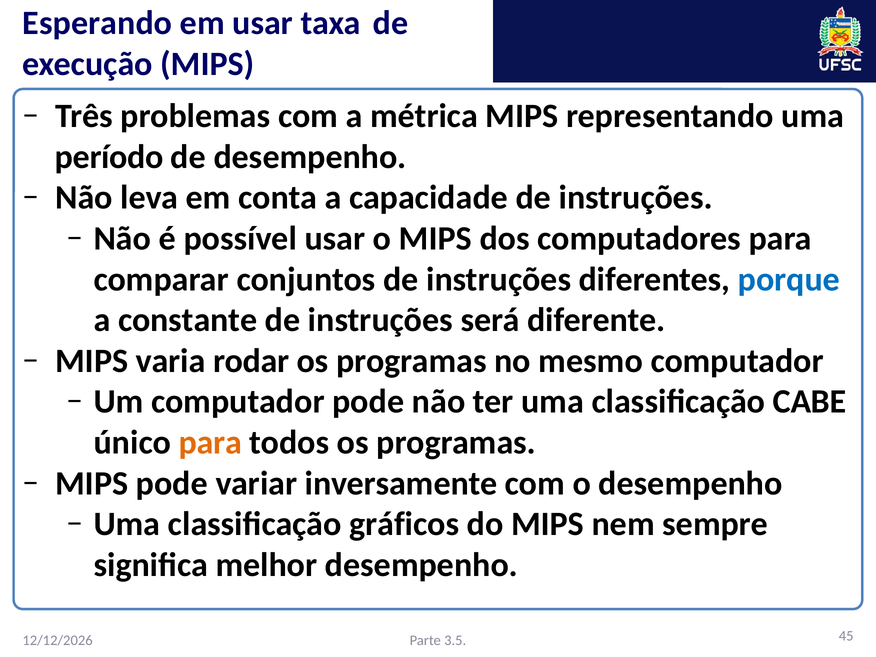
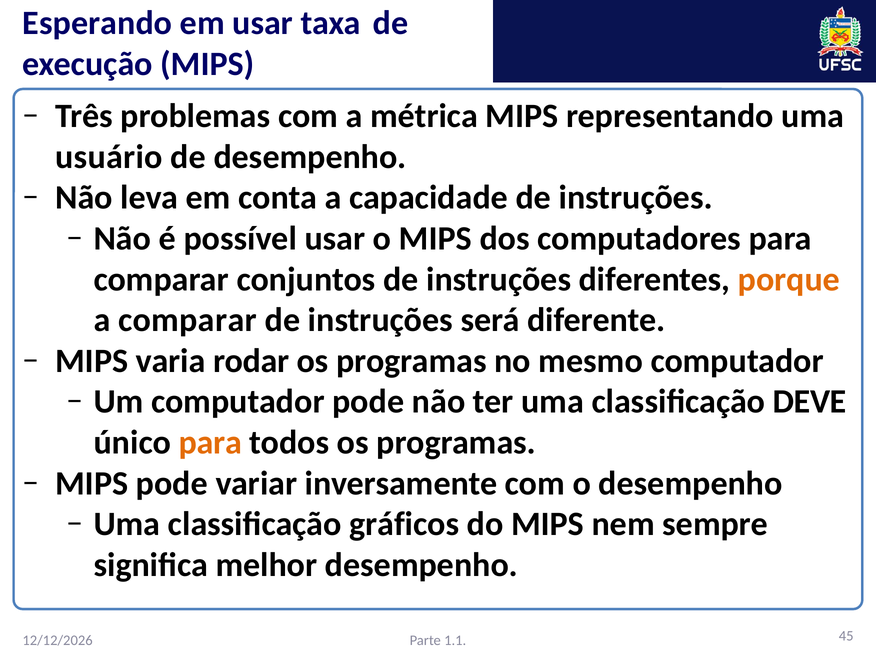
período: período -> usuário (109, 157)
porque colour: blue -> orange (789, 279)
a constante: constante -> comparar (187, 320)
CABE: CABE -> DEVE (810, 402)
3.5: 3.5 -> 1.1 (455, 640)
